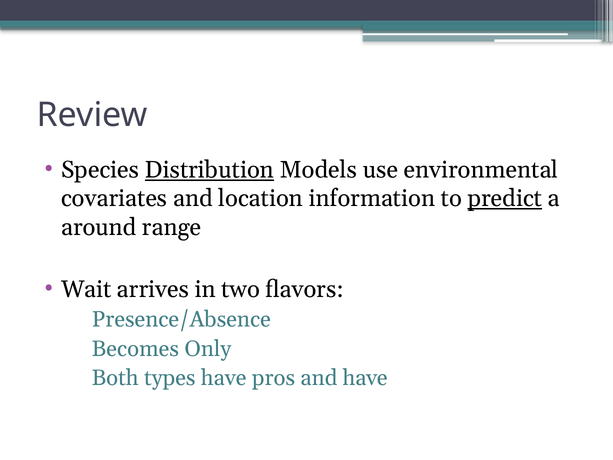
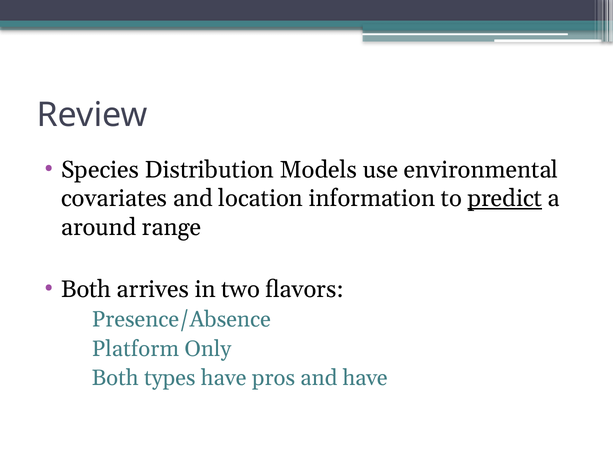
Distribution underline: present -> none (209, 170)
Wait: Wait -> Both (86, 289)
Becomes: Becomes -> Platform (135, 349)
